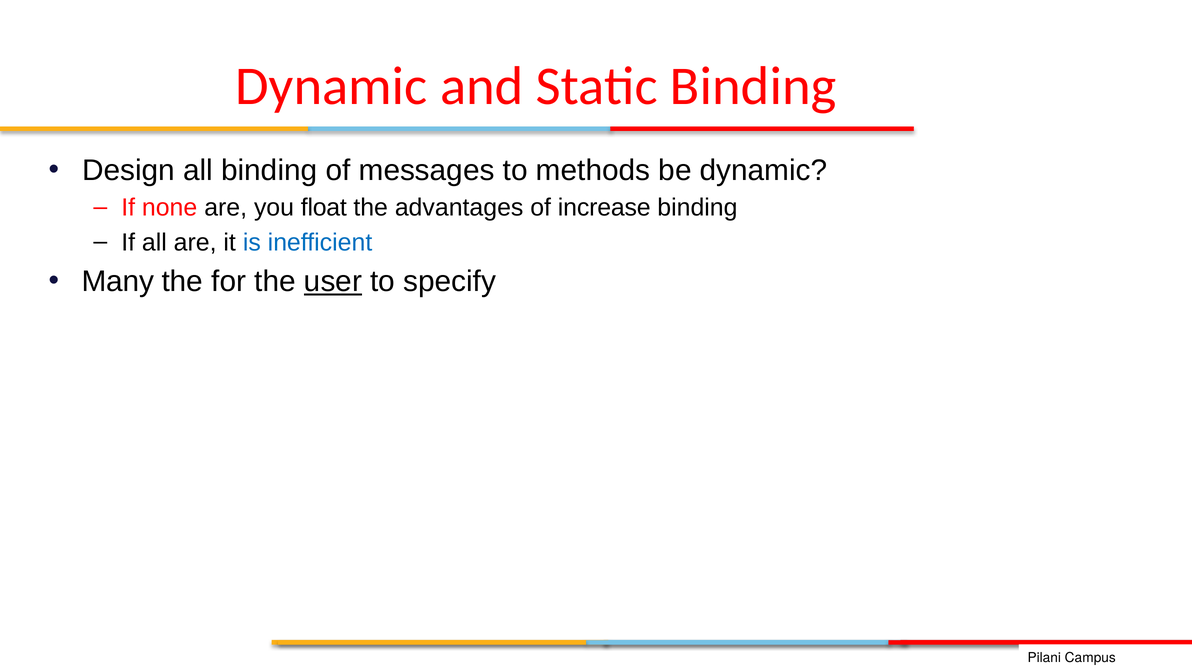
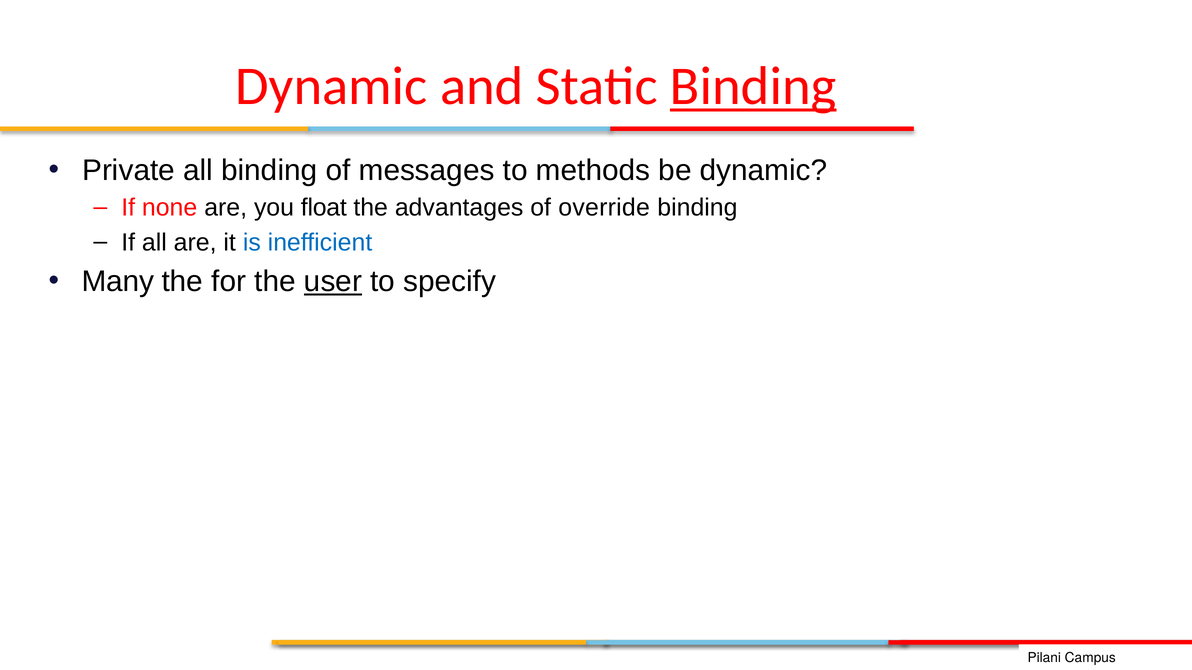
Binding underline: none -> present (753, 87)
Design: Design -> Private (129, 171)
increase: increase -> override (604, 208)
